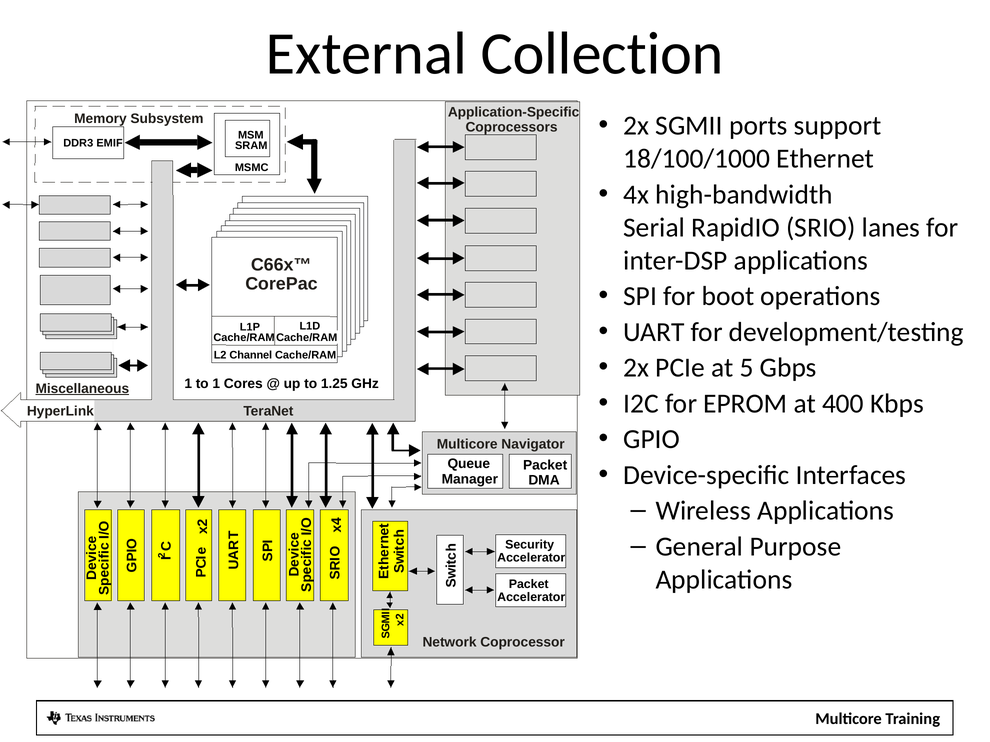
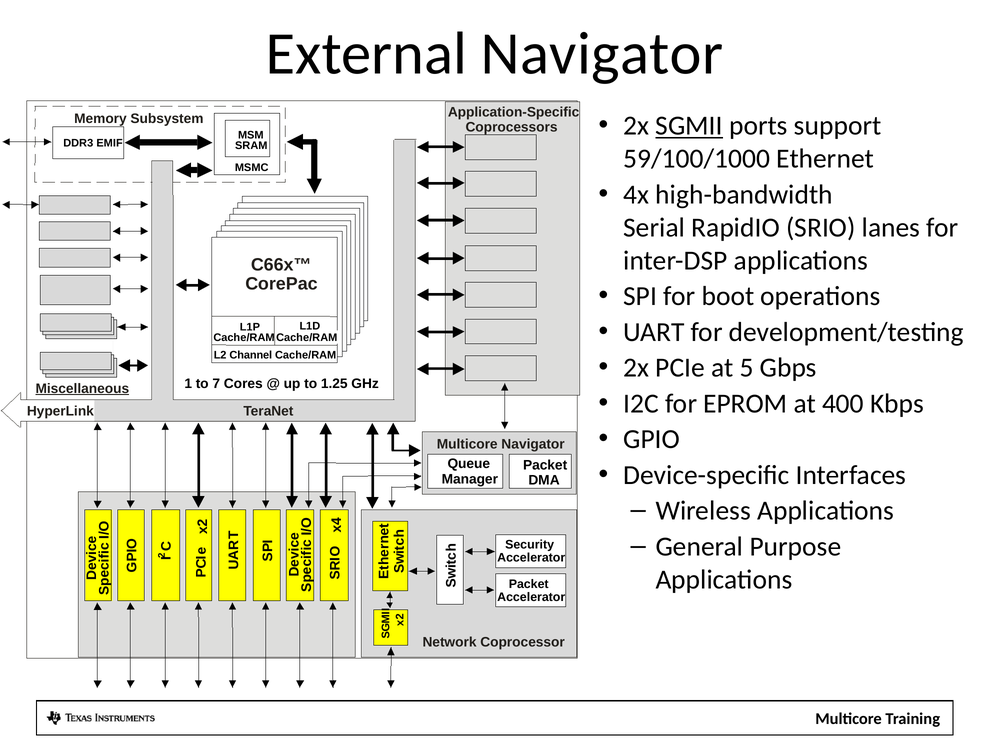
External Collection: Collection -> Navigator (602, 54)
SGMII underline: none -> present (689, 126)
18/100/1000: 18/100/1000 -> 59/100/1000 (697, 159)
to 1: 1 -> 7 (216, 384)
